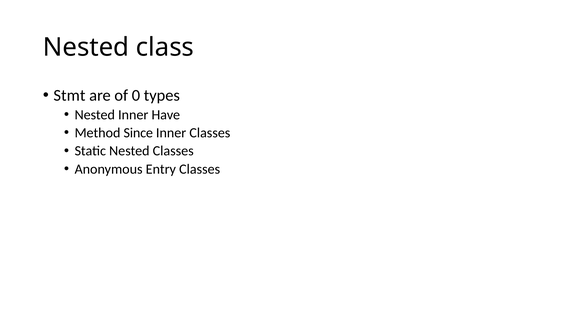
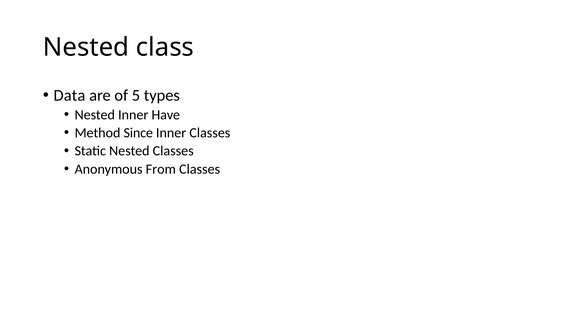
Stmt: Stmt -> Data (69, 95)
0: 0 -> 5 (136, 95)
Entry: Entry -> From (161, 169)
